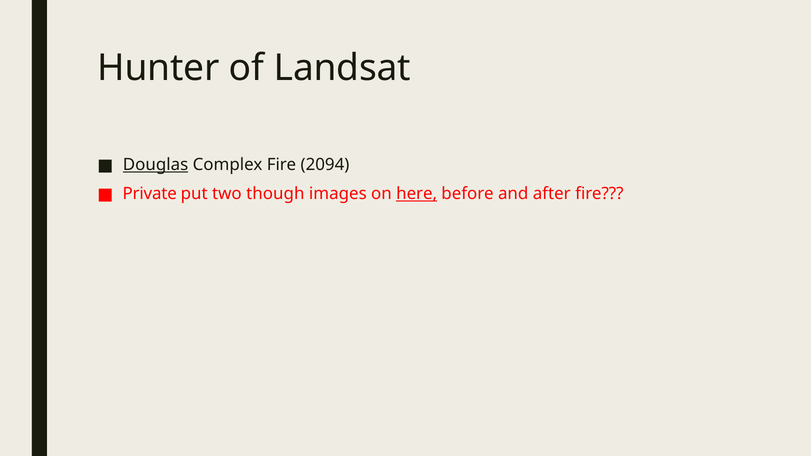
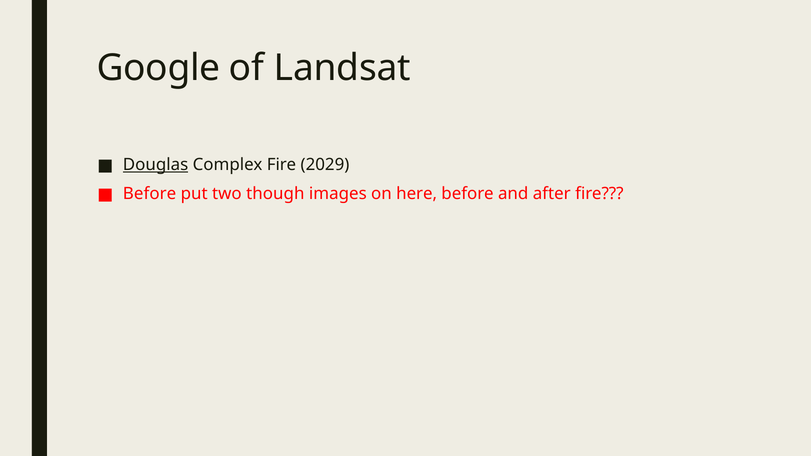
Hunter: Hunter -> Google (158, 68)
2094: 2094 -> 2029 (325, 165)
Private: Private -> Before (150, 194)
here underline: present -> none (417, 194)
